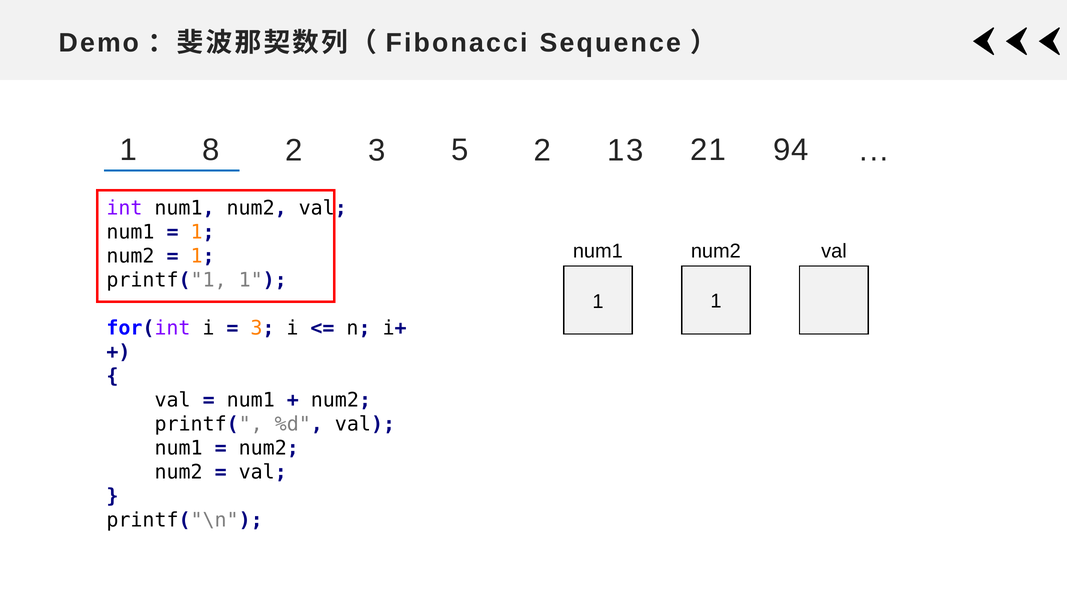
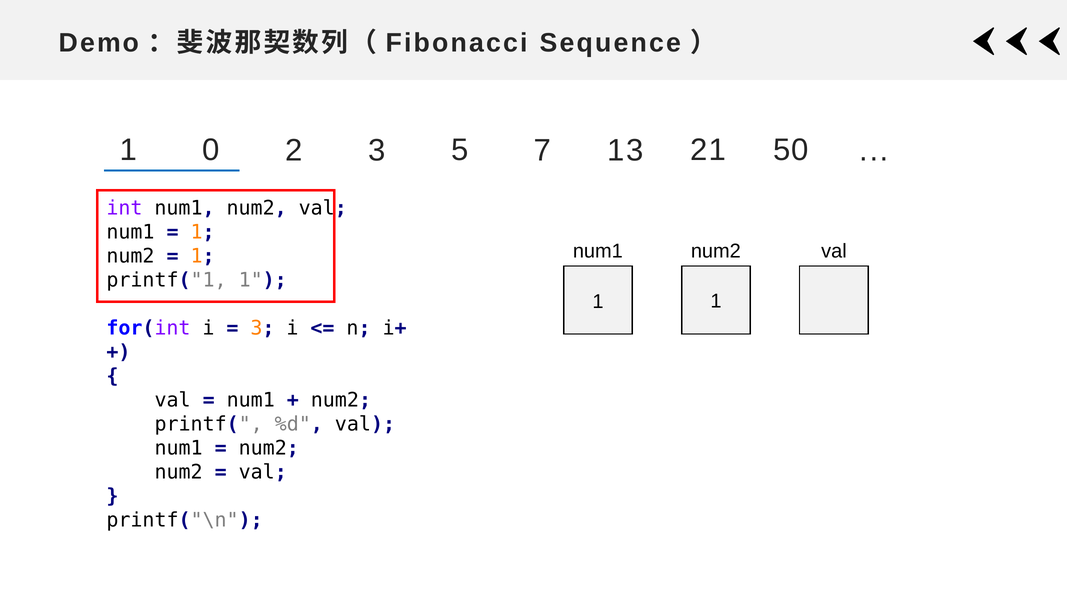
8: 8 -> 0 (211, 150)
5 2: 2 -> 7 (543, 151)
94: 94 -> 50 (791, 150)
